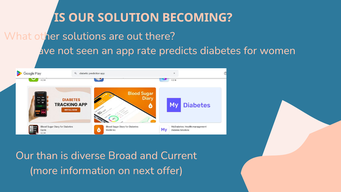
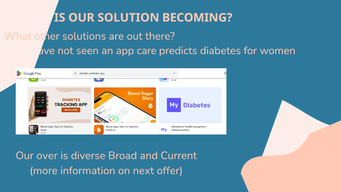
rate: rate -> care (147, 51)
than: than -> over (47, 155)
